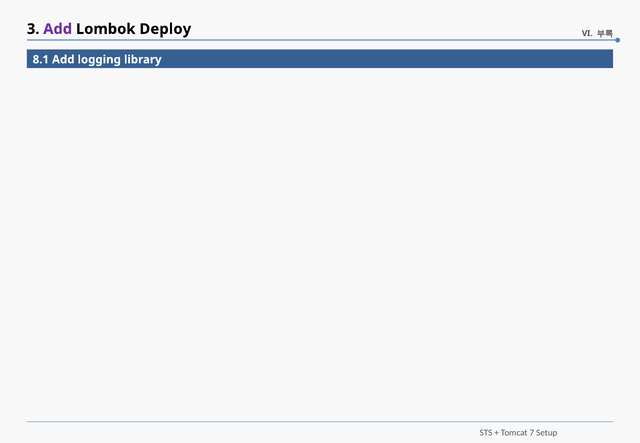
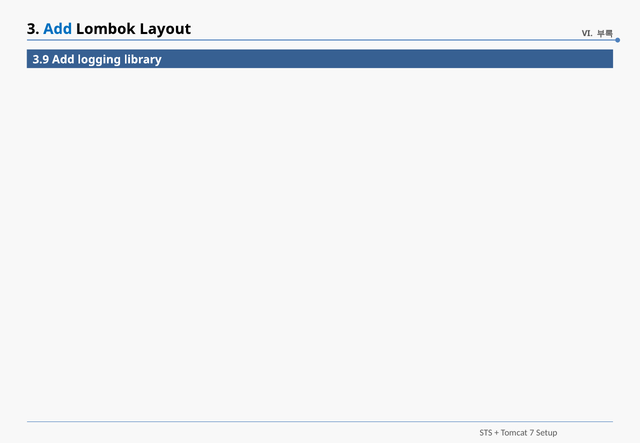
Add colour: purple -> blue (58, 29)
Deploy: Deploy -> Layout (165, 29)
8.1: 8.1 -> 3.9 (41, 60)
